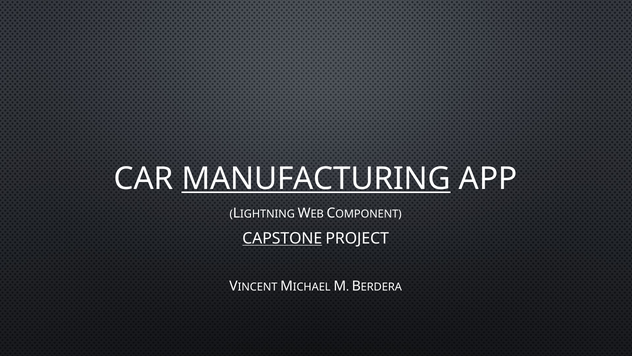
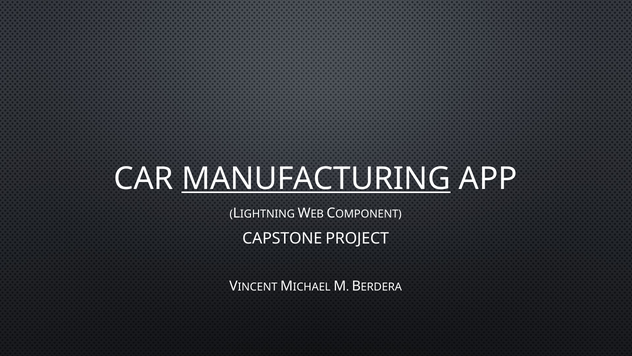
CAPSTONE underline: present -> none (282, 238)
